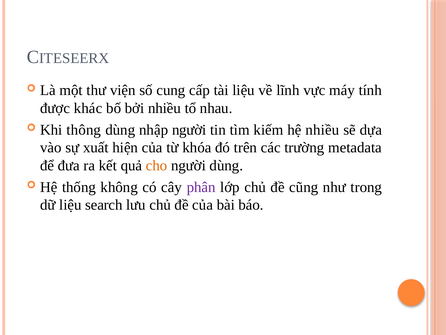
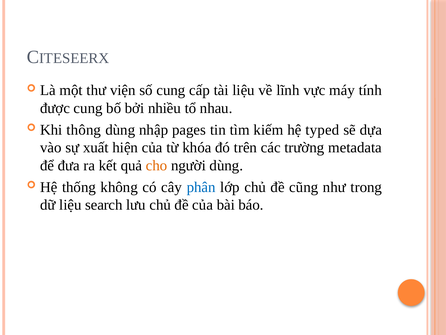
được khác: khác -> cung (88, 108)
nhập người: người -> pages (189, 130)
hệ nhiều: nhiều -> typed (322, 130)
phân colour: purple -> blue (201, 187)
